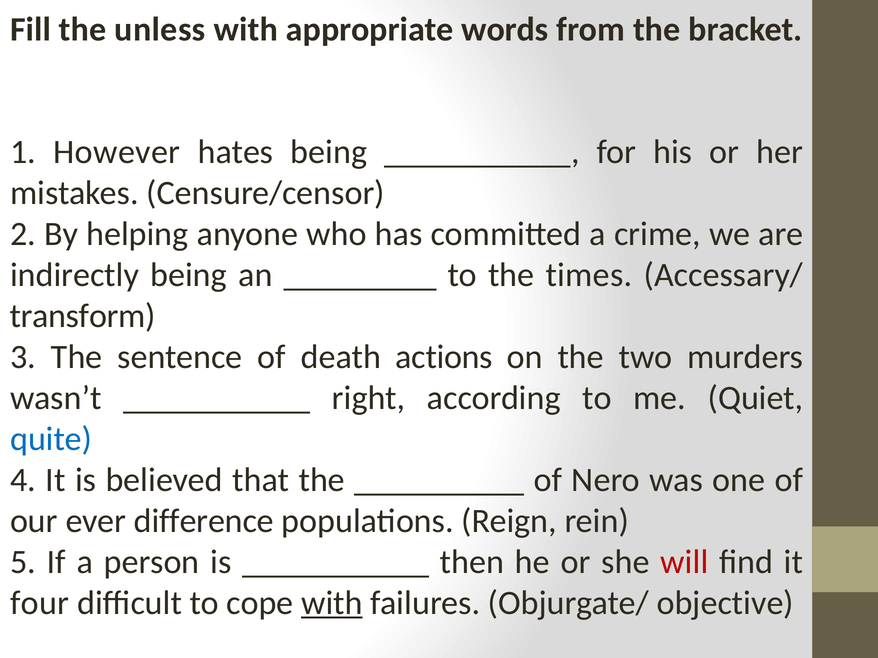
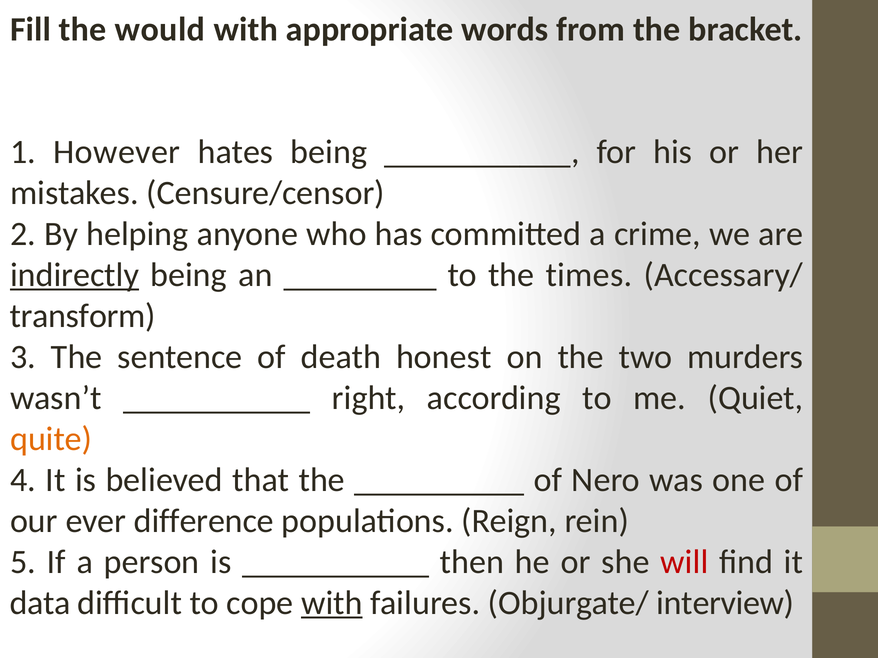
unless: unless -> would (160, 29)
indirectly underline: none -> present (75, 275)
actions: actions -> honest (444, 357)
quite colour: blue -> orange (51, 439)
four: four -> data (40, 603)
objective: objective -> interview (725, 603)
